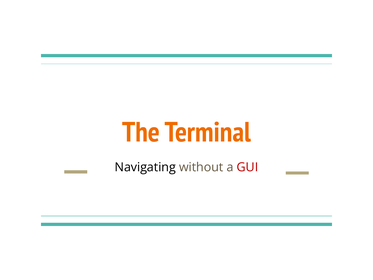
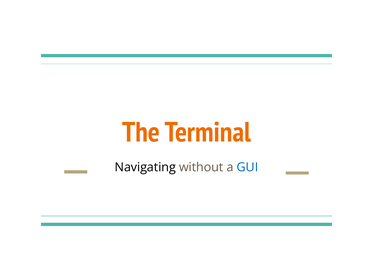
GUI colour: red -> blue (247, 167)
